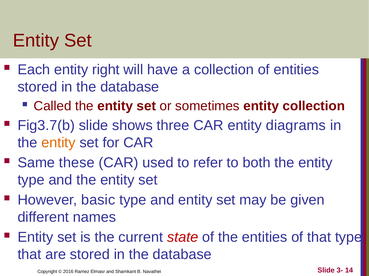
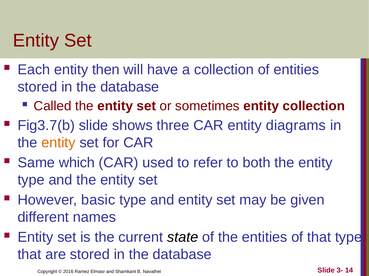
right: right -> then (106, 70)
these: these -> which (77, 163)
state colour: red -> black (183, 238)
